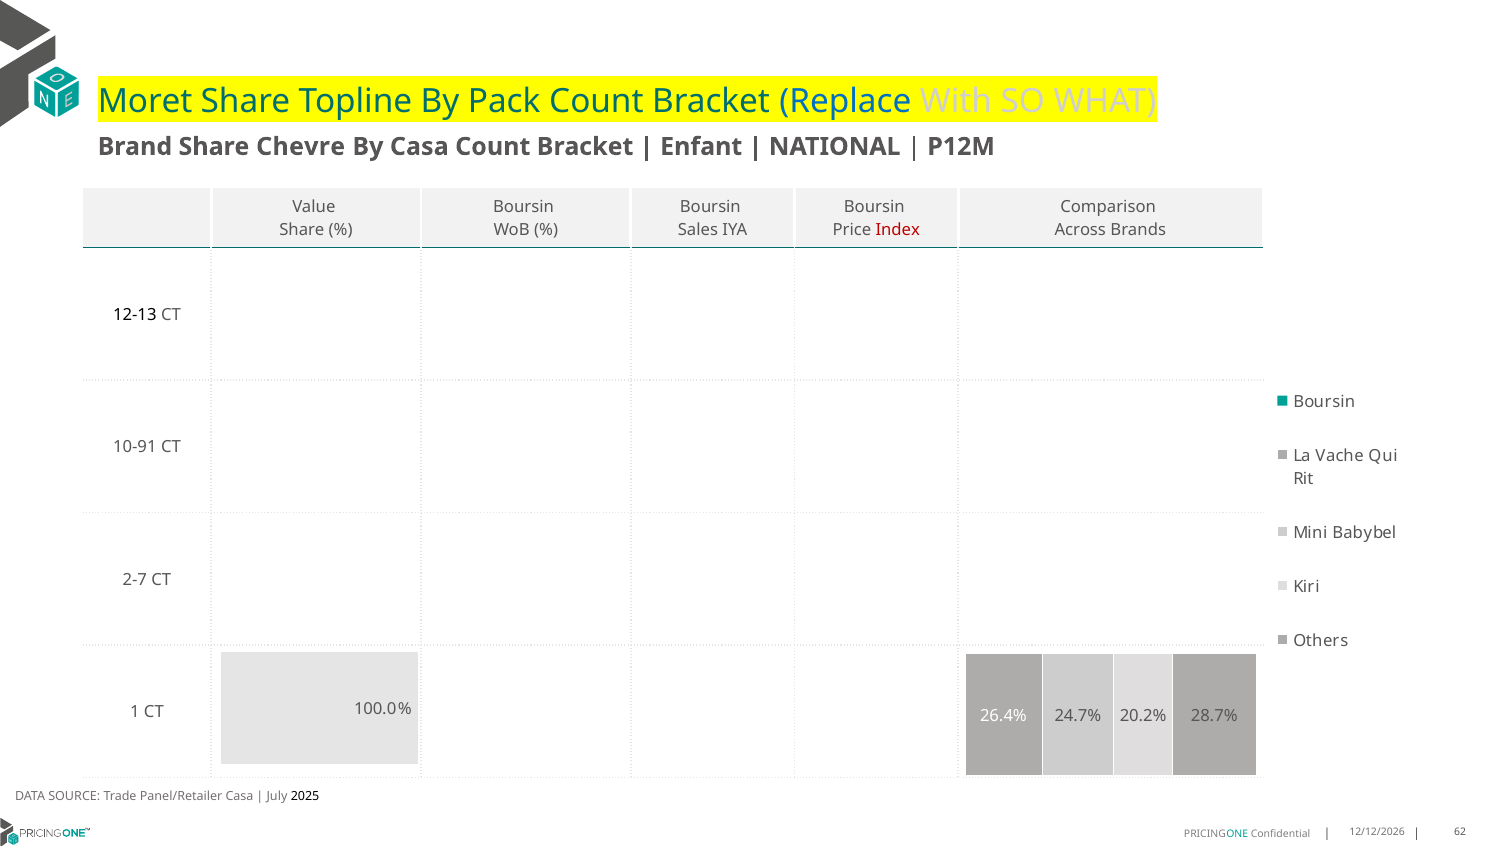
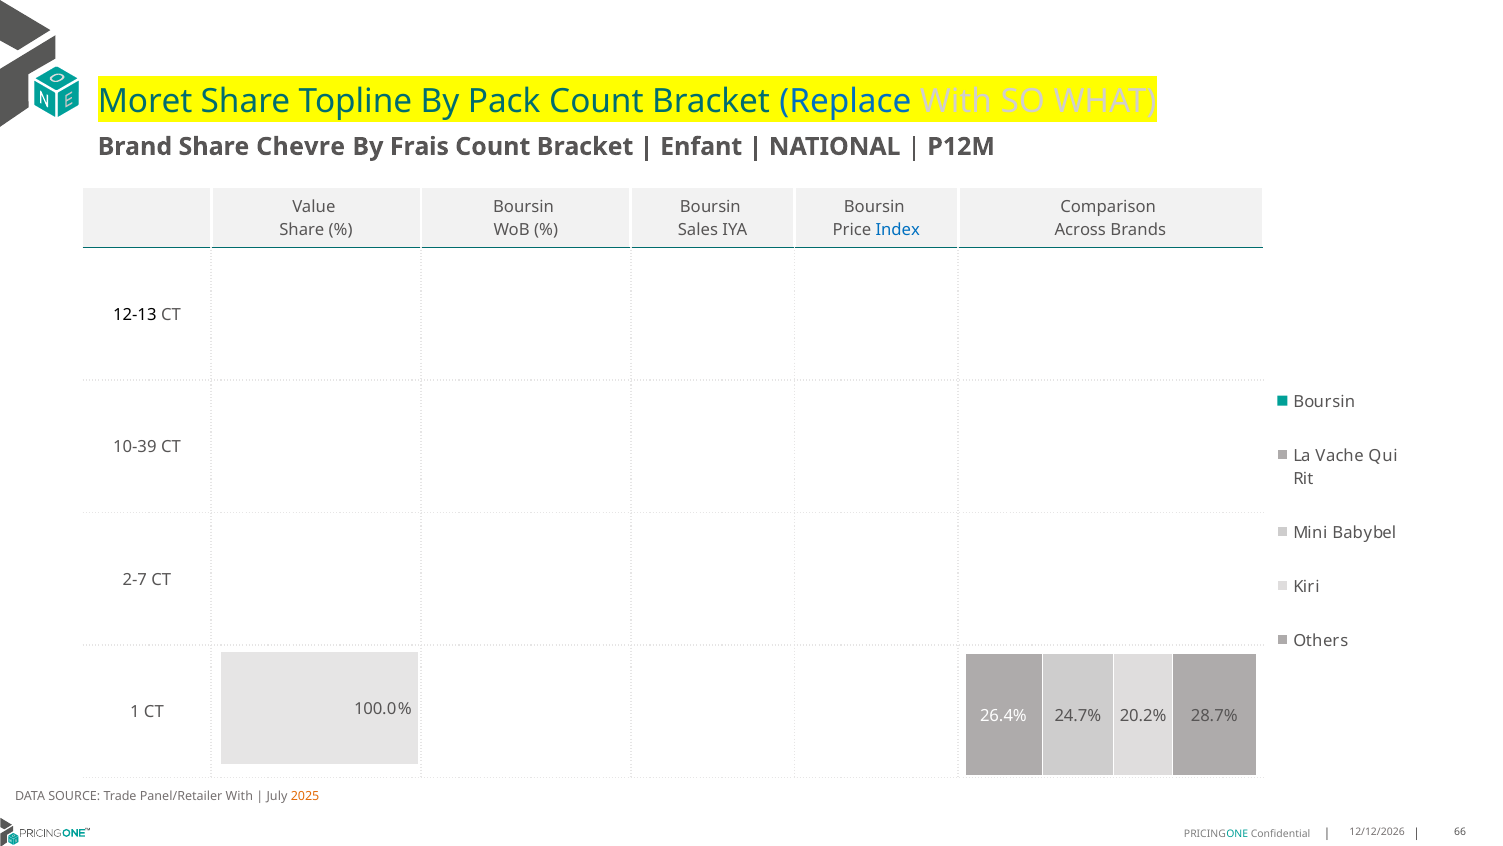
By Casa: Casa -> Frais (419, 147)
Index colour: red -> blue (898, 230)
10-91: 10-91 -> 10-39 (135, 447)
Panel/Retailer Casa: Casa -> With (239, 796)
2025 colour: black -> orange (305, 796)
62: 62 -> 66 (1460, 831)
